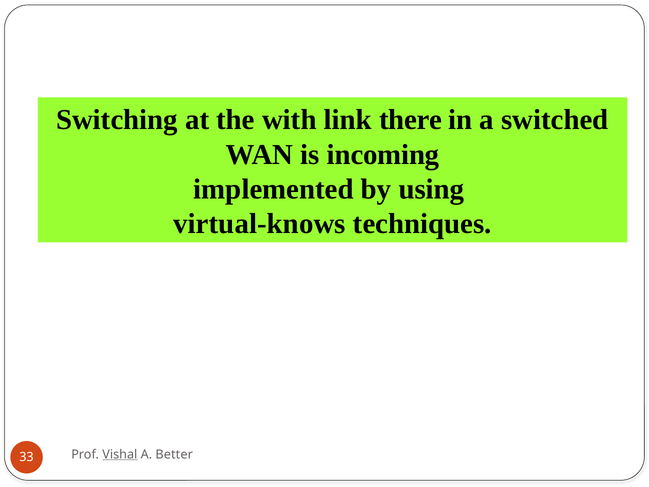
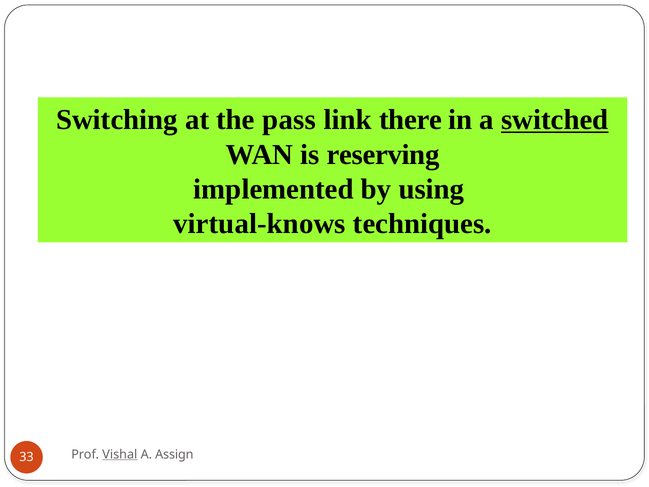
with: with -> pass (289, 120)
switched underline: none -> present (555, 120)
incoming: incoming -> reserving (383, 154)
Better: Better -> Assign (174, 454)
